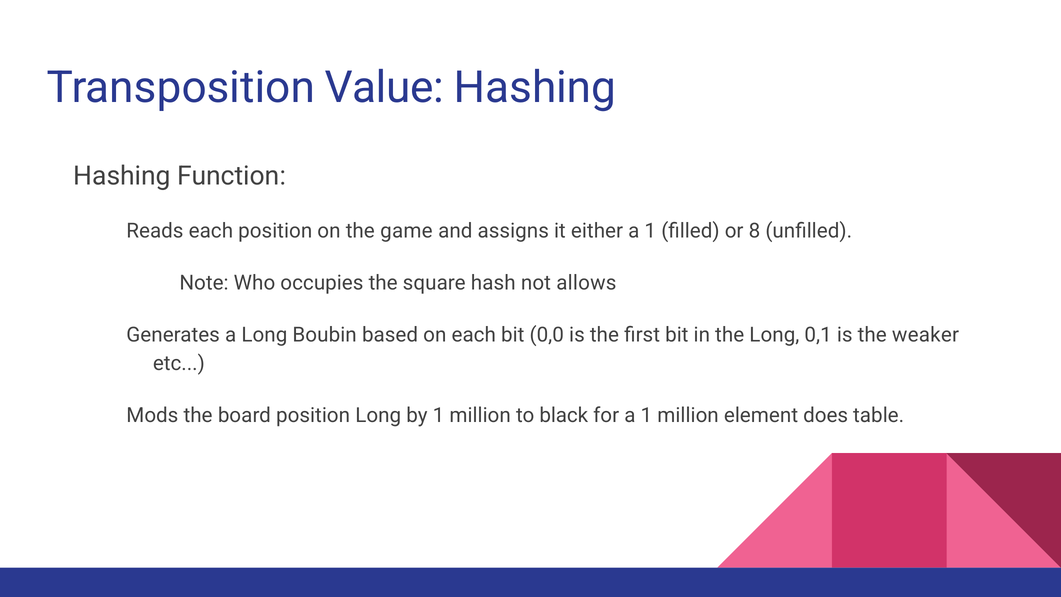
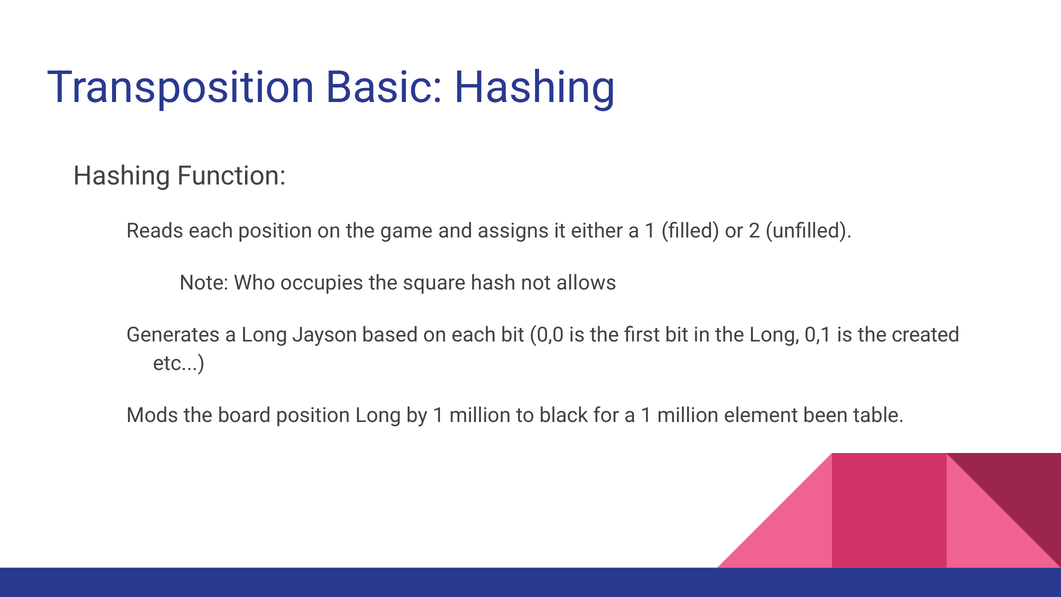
Value: Value -> Basic (384, 88)
8: 8 -> 2 (754, 231)
Boubin: Boubin -> Jayson (325, 335)
weaker: weaker -> created (926, 335)
does: does -> been (826, 415)
